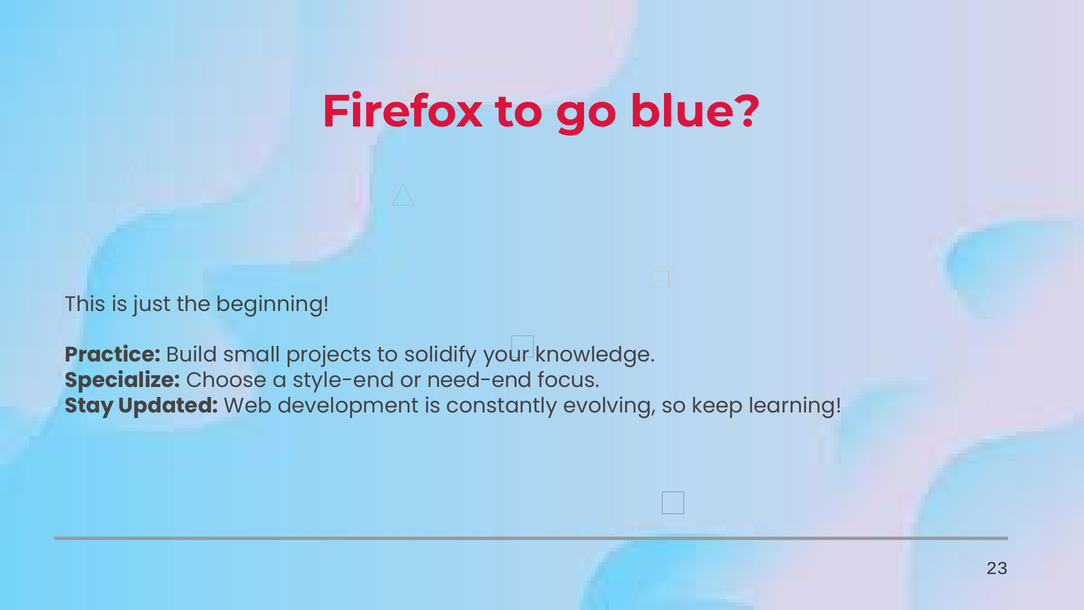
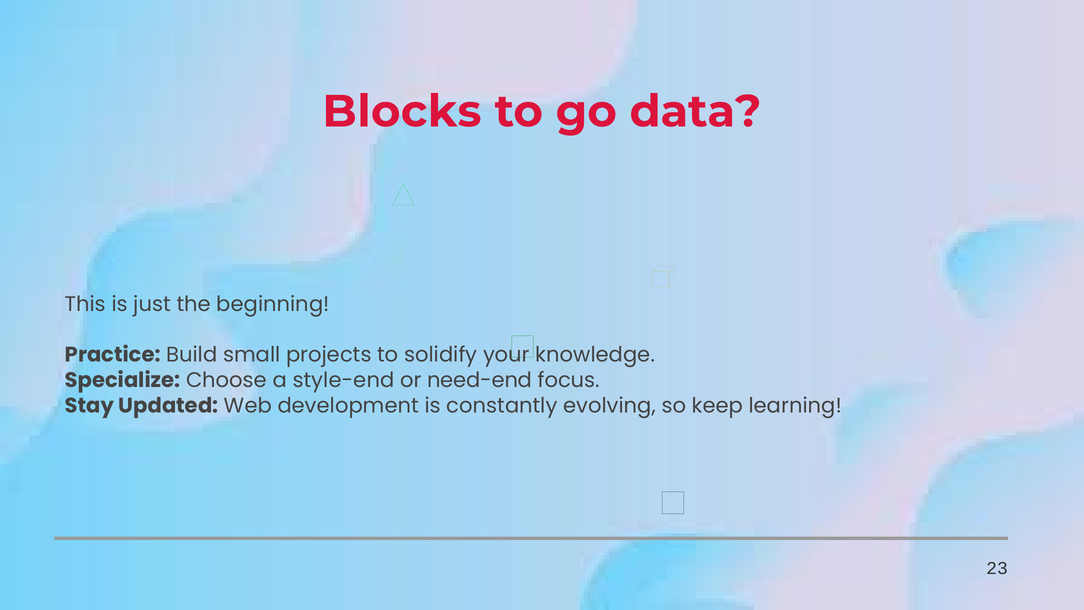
Firefox: Firefox -> Blocks (402, 112)
blue: blue -> data (695, 112)
